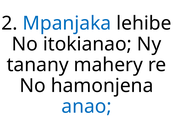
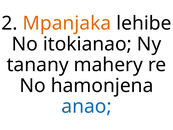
Mpanjaka colour: blue -> orange (67, 23)
